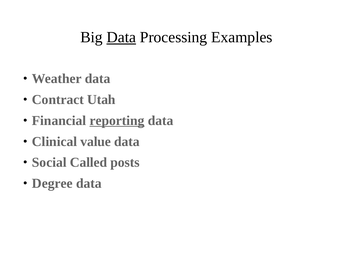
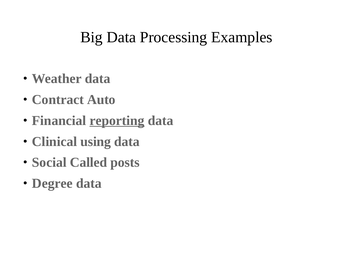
Data underline: present -> none (121, 37)
Utah: Utah -> Auto (101, 99)
value: value -> using (96, 141)
